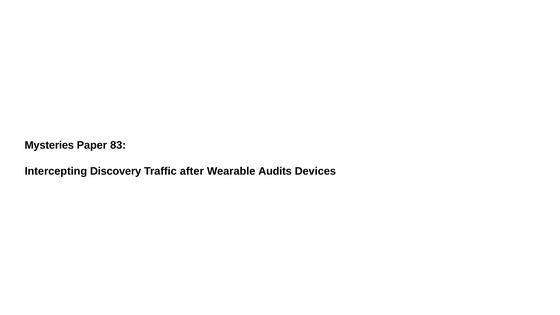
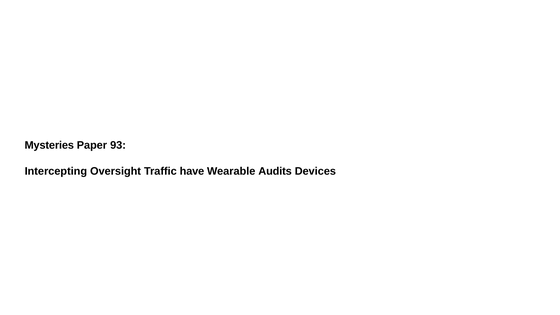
83: 83 -> 93 (118, 145)
Discovery: Discovery -> Oversight (116, 171)
after: after -> have (192, 171)
